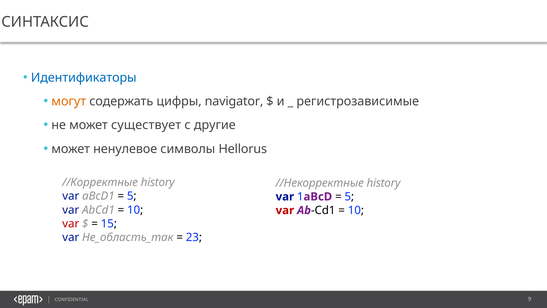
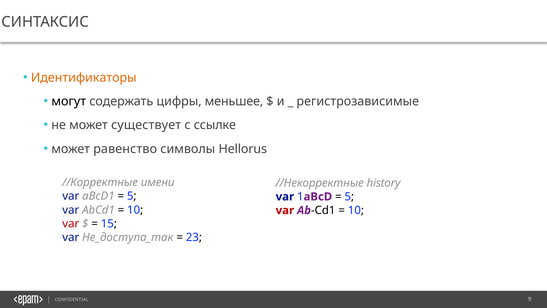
Идентификаторы colour: blue -> orange (84, 78)
могут colour: orange -> black (69, 101)
navigator: navigator -> меньшее (234, 101)
другие: другие -> ссылке (215, 125)
ненулевое: ненулевое -> равенство (125, 149)
//Корректные history: history -> имени (158, 182)
Не_область_так: Не_область_так -> Не_доступа_так (128, 237)
